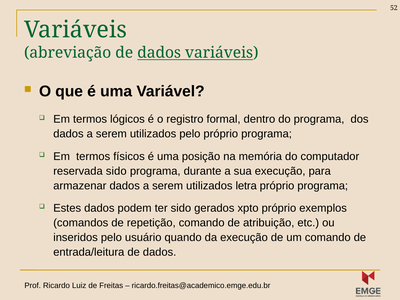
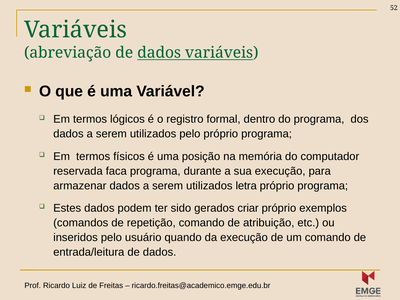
reservada sido: sido -> faca (116, 171)
xpto: xpto -> criar (248, 208)
